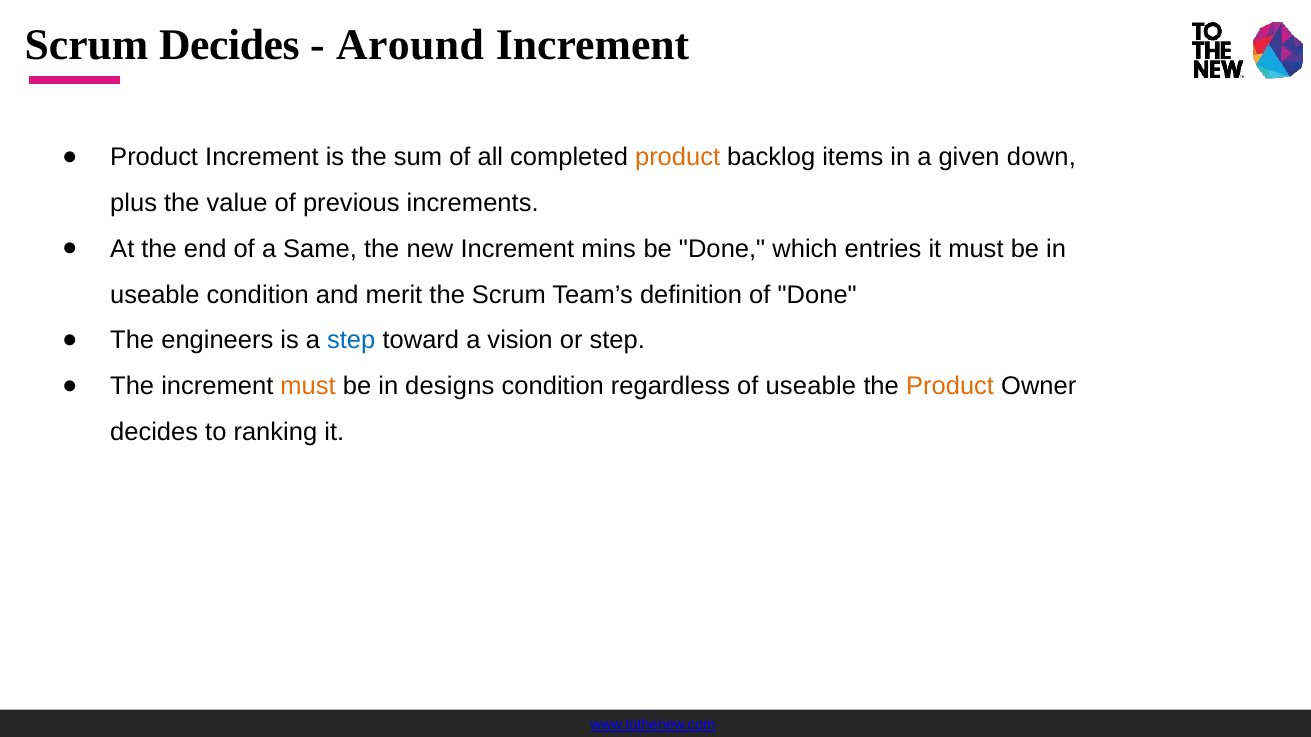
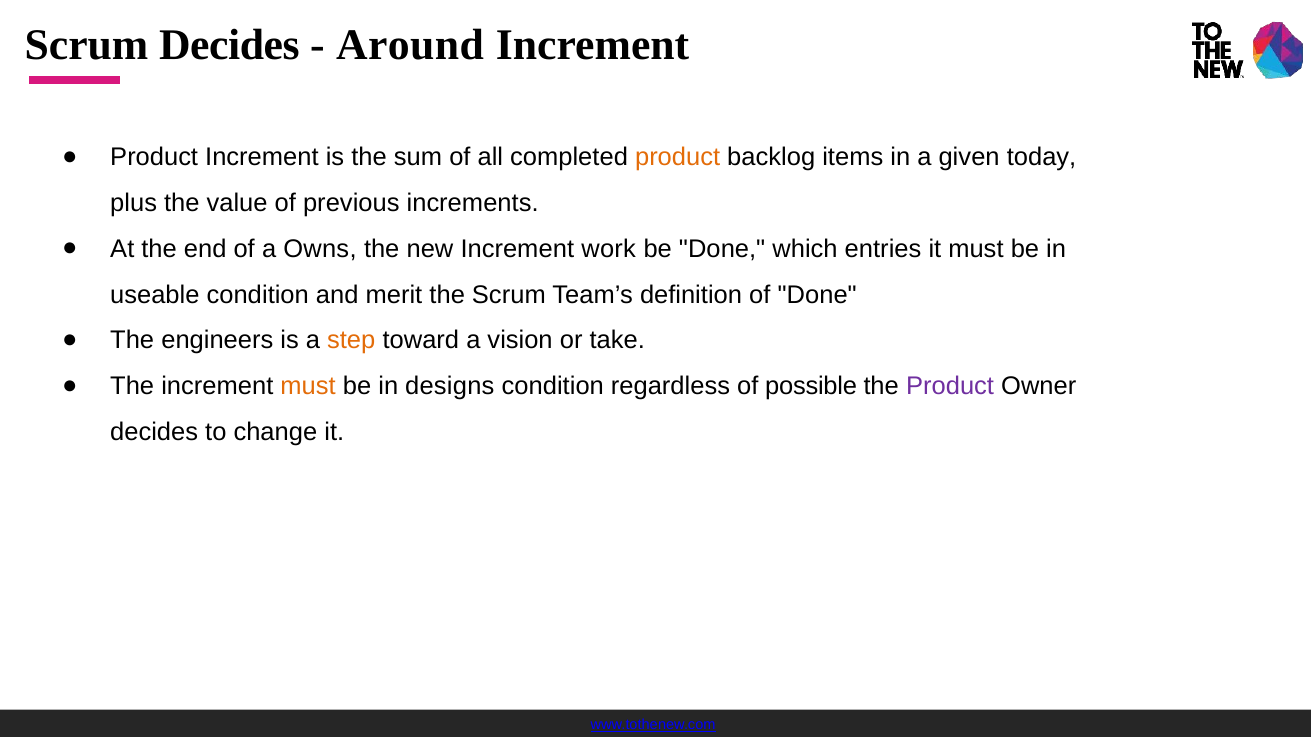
down: down -> today (1042, 157)
Same: Same -> Owns (320, 249)
mins: mins -> work (609, 249)
step colour: blue -> orange (351, 341)
or step: step -> take (617, 341)
of useable: useable -> possible (811, 387)
Product colour: orange -> purple (950, 387)
ranking: ranking -> change (275, 433)
